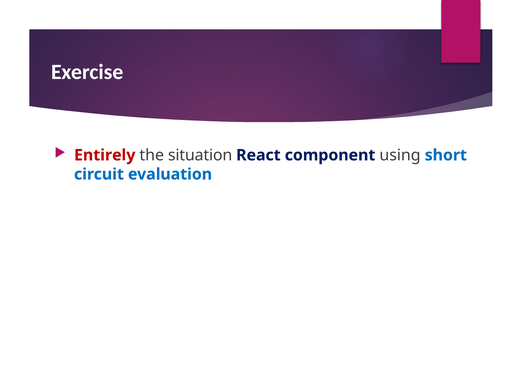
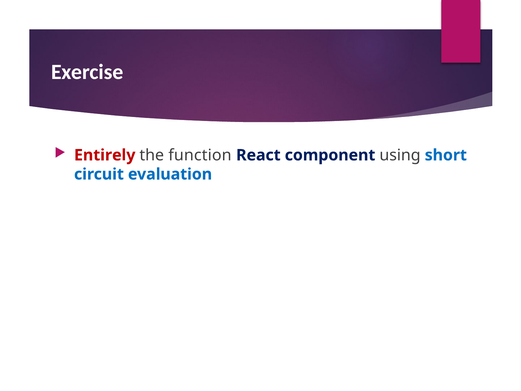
situation: situation -> function (200, 155)
